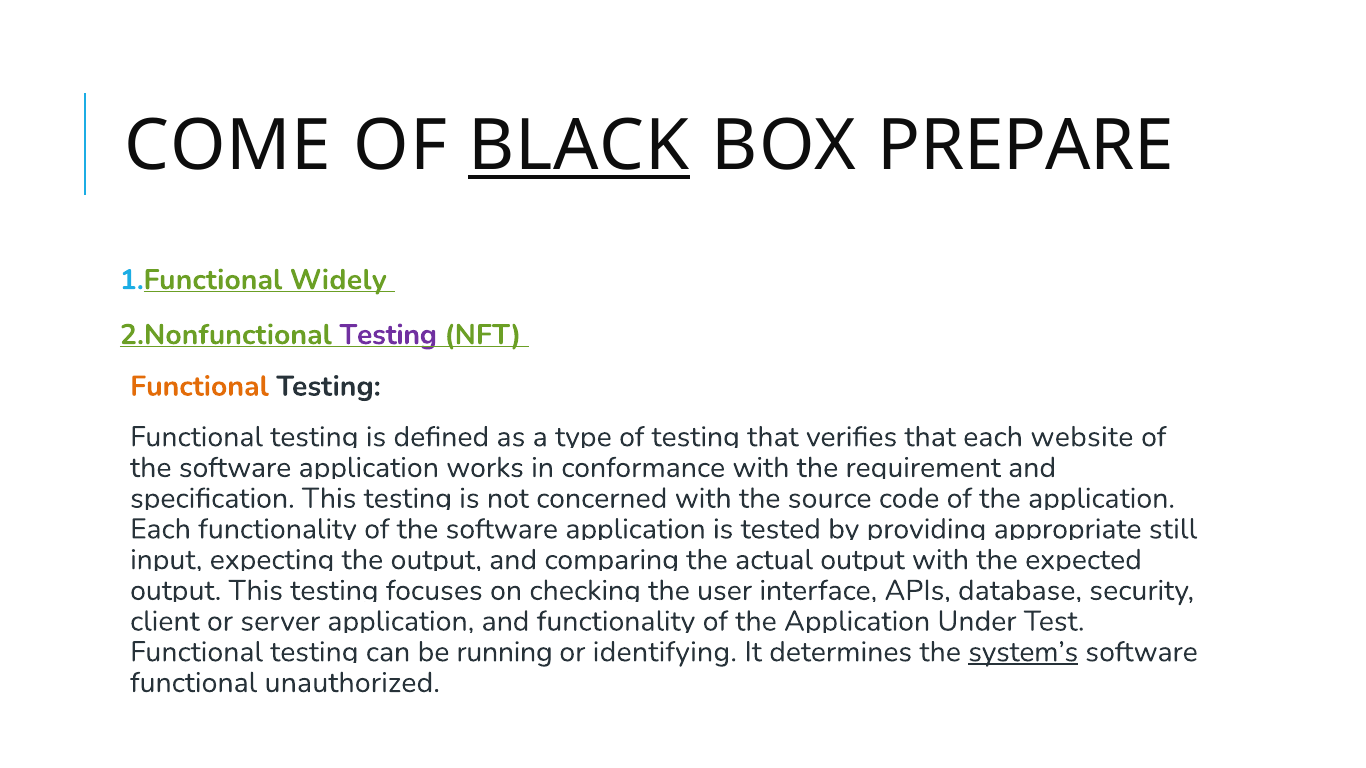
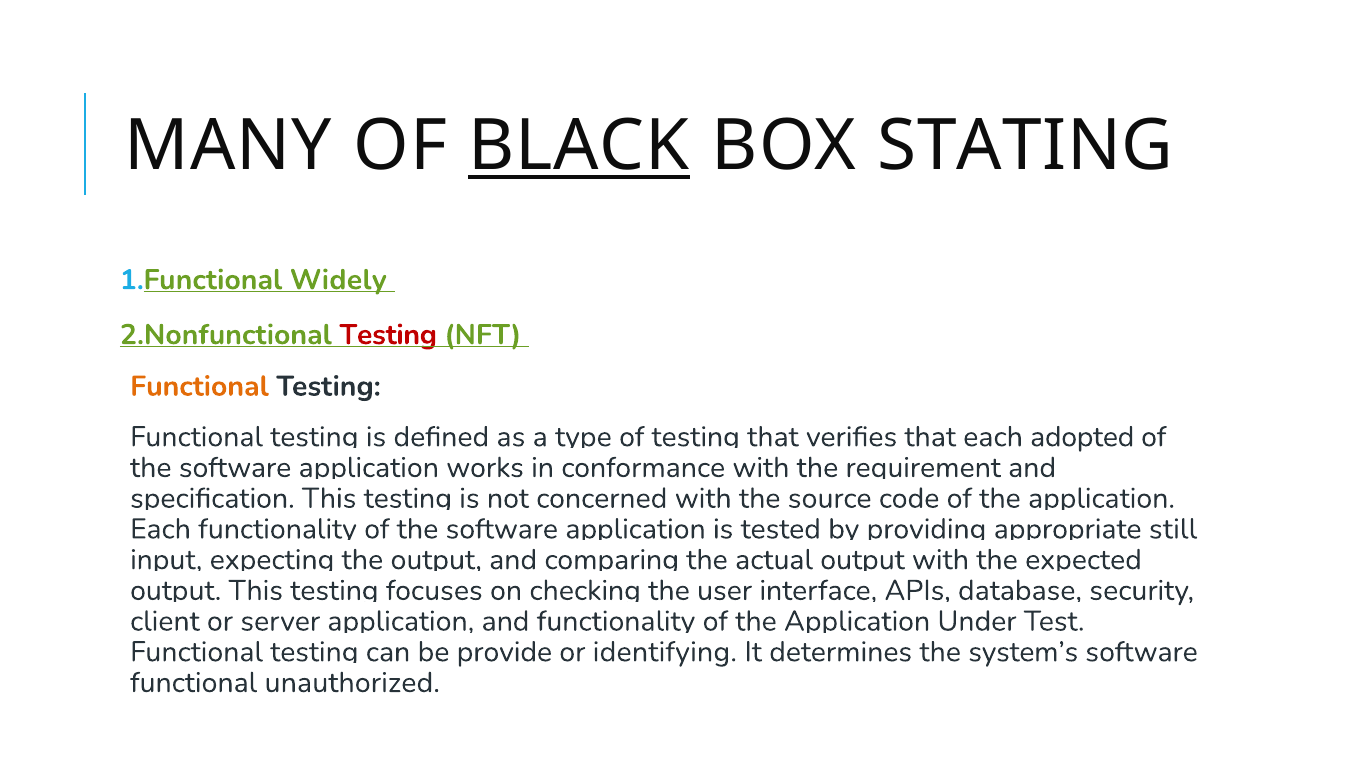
COME: COME -> MANY (228, 147)
PREPARE: PREPARE -> STATING (1025, 147)
Testing colour: purple -> red (388, 335)
website: website -> adopted (1082, 437)
running: running -> provide (504, 652)
system’s underline: present -> none (1023, 652)
